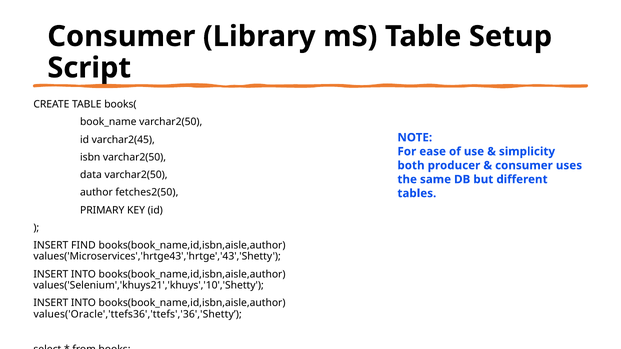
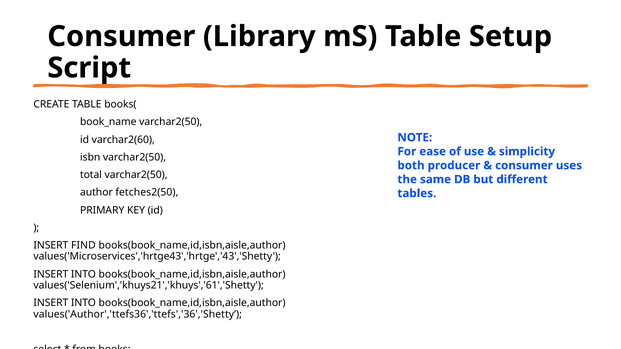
varchar2(45: varchar2(45 -> varchar2(60 (123, 140)
data: data -> total (91, 175)
values('Selenium','khuys21','khuys','10','Shetty: values('Selenium','khuys21','khuys','10','Shetty -> values('Selenium','khuys21','khuys','61','Shetty (149, 286)
values('Oracle','ttefs36','ttefs','36','Shetty: values('Oracle','ttefs36','ttefs','36','Shetty -> values('Author','ttefs36','ttefs','36','Shetty (138, 314)
